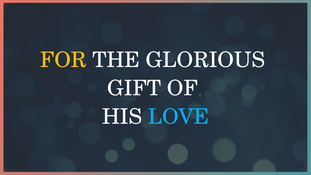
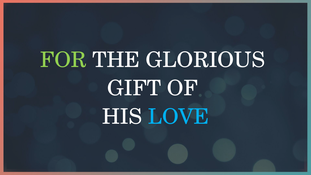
FOR colour: yellow -> light green (63, 60)
